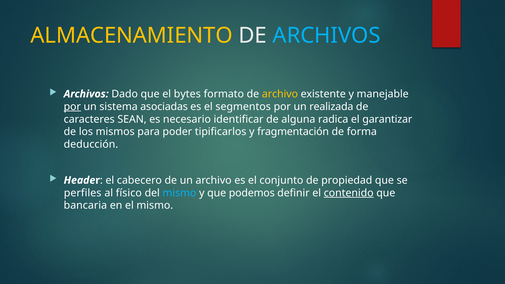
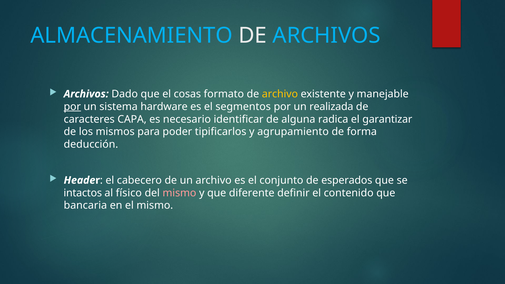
ALMACENAMIENTO colour: yellow -> light blue (132, 35)
bytes: bytes -> cosas (187, 94)
asociadas: asociadas -> hardware (164, 107)
SEAN: SEAN -> CAPA (132, 119)
fragmentación: fragmentación -> agrupamiento (293, 132)
propiedad: propiedad -> esperados (347, 180)
perfiles: perfiles -> intactos (83, 193)
mismo colour: light blue -> pink (179, 193)
podemos: podemos -> diferente (252, 193)
contenido underline: present -> none (349, 193)
